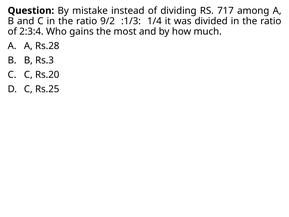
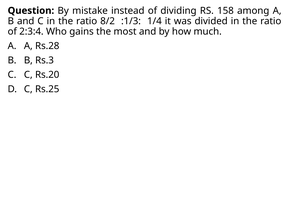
717: 717 -> 158 (225, 11)
9/2: 9/2 -> 8/2 (108, 21)
